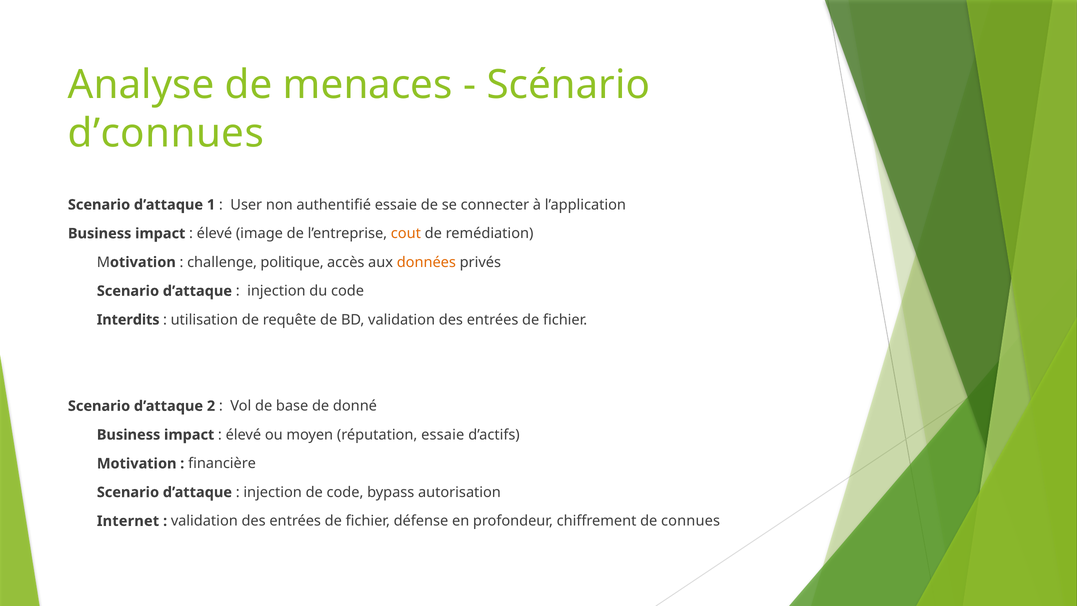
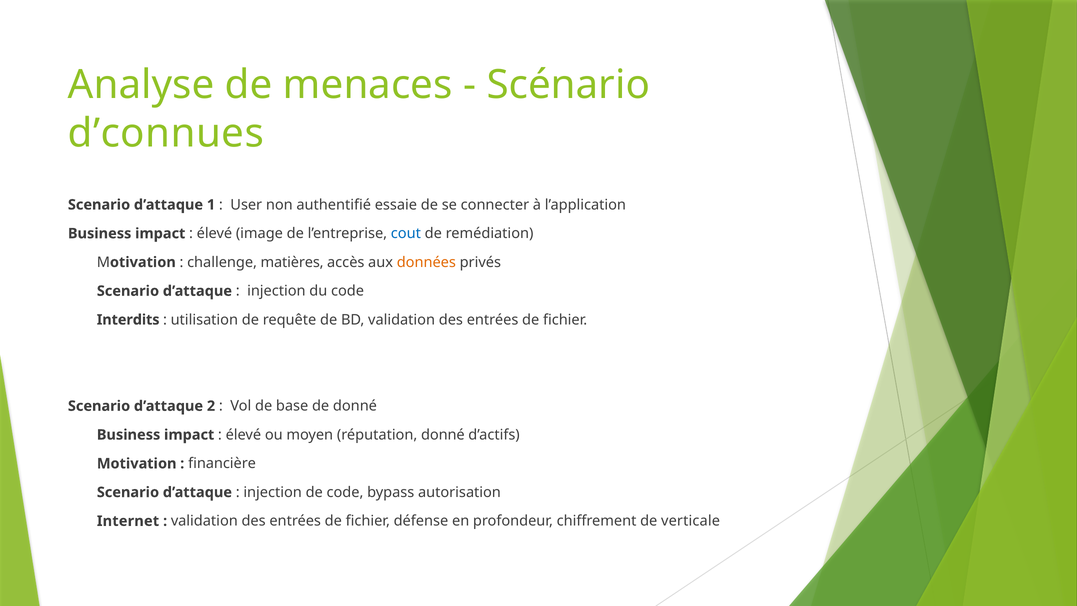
cout colour: orange -> blue (406, 233)
politique: politique -> matières (292, 262)
réputation essaie: essaie -> donné (443, 435)
connues: connues -> verticale (691, 521)
